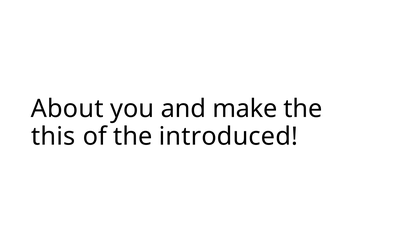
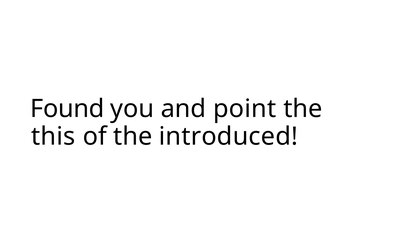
About: About -> Found (67, 109)
make: make -> point (245, 109)
